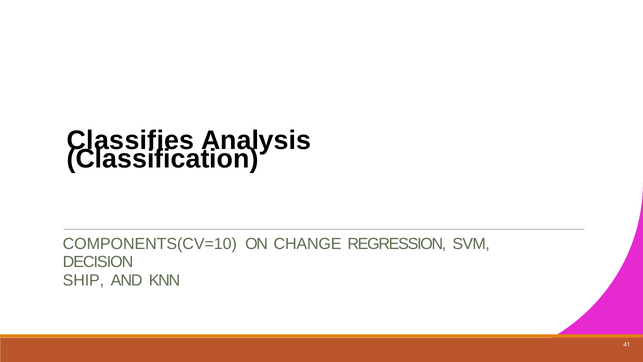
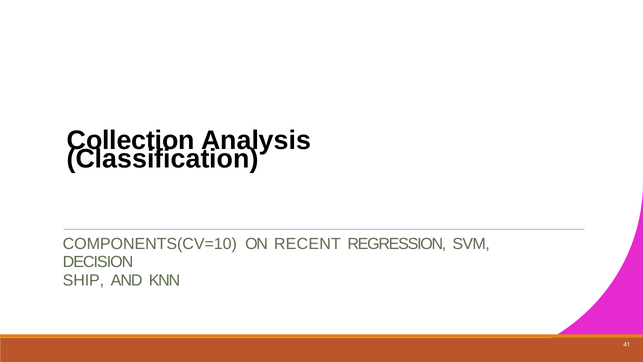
Classifies: Classifies -> Collection (131, 140)
CHANGE: CHANGE -> RECENT (307, 244)
